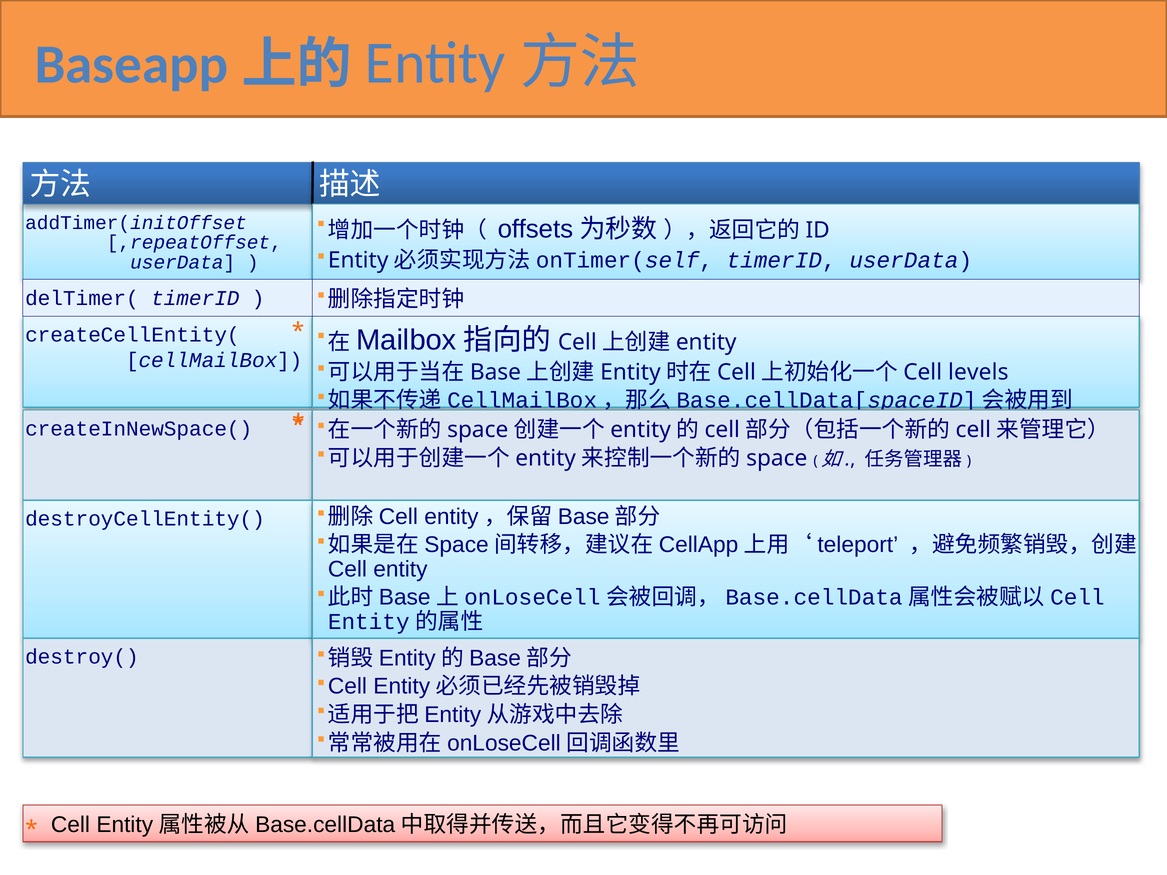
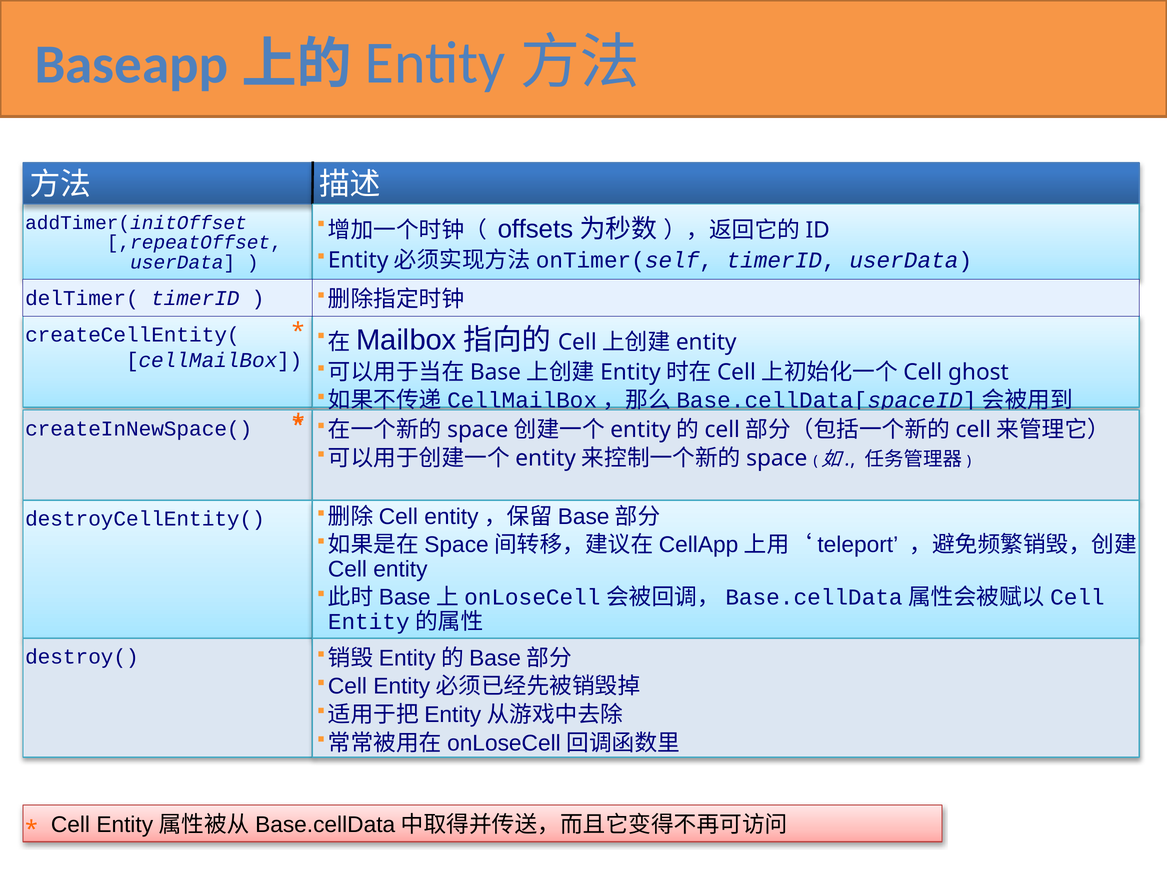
levels: levels -> ghost (978, 372)
